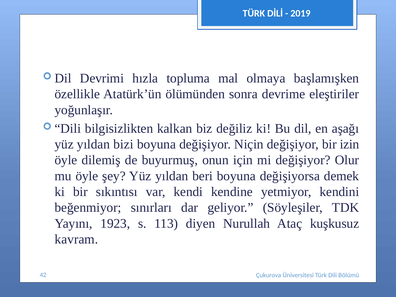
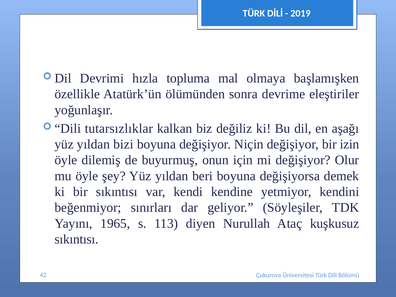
bilgisizlikten: bilgisizlikten -> tutarsızlıklar (119, 128)
1923: 1923 -> 1965 (115, 223)
kavram: kavram -> sıkıntısı (77, 239)
